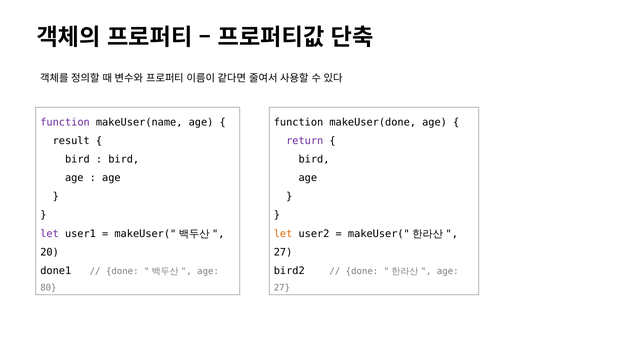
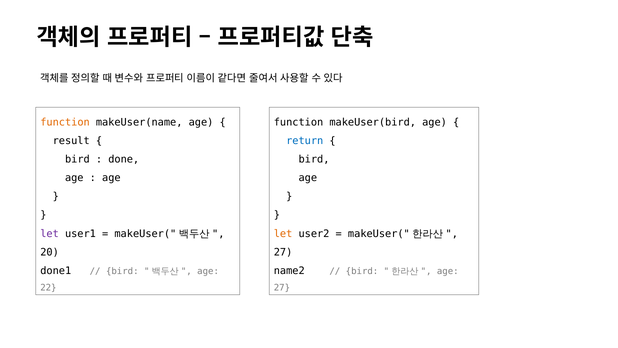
function colour: purple -> orange (65, 122)
makeUser(done: makeUser(done -> makeUser(bird (373, 122)
return colour: purple -> blue (305, 141)
bird: bird -> done (124, 159)
done: done -> bird (122, 271)
bird2: bird2 -> name2 (289, 270)
done: done -> bird (362, 271)
80: 80 -> 22 (48, 287)
